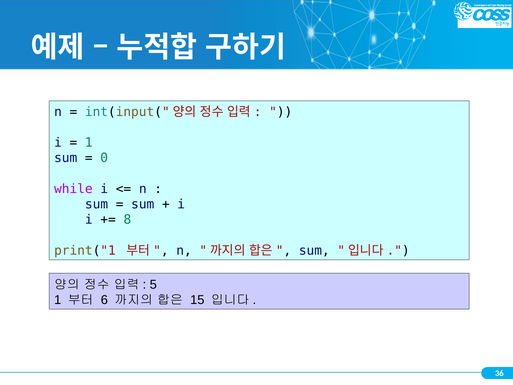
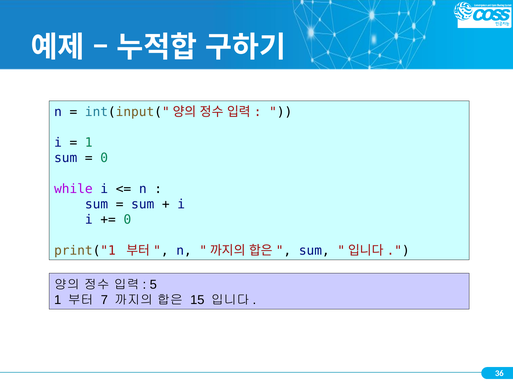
8: 8 -> 0 (127, 220)
6: 6 -> 7 (104, 300)
